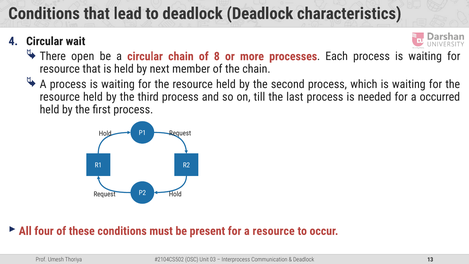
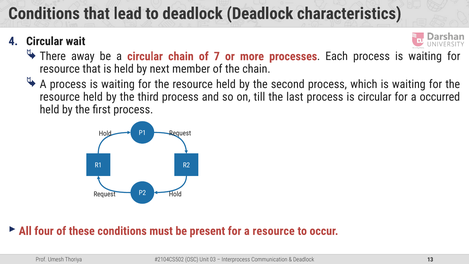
open: open -> away (83, 56)
8: 8 -> 7 (217, 56)
is needed: needed -> circular (375, 97)
